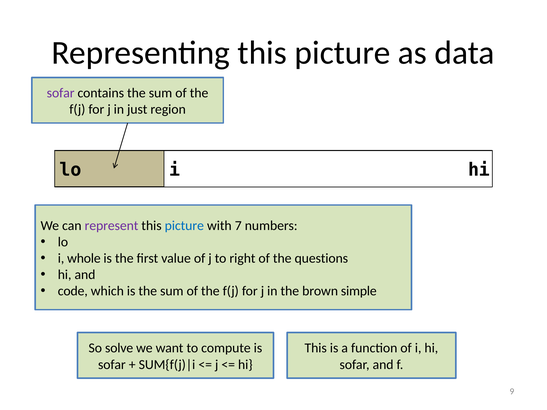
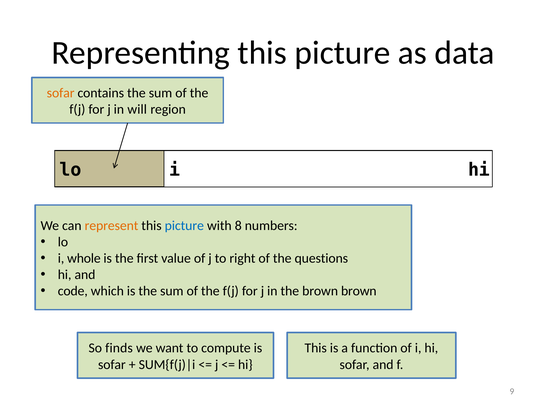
sofar colour: purple -> orange (61, 93)
just: just -> will (137, 109)
represent colour: purple -> orange (112, 226)
7: 7 -> 8 (238, 226)
brown simple: simple -> brown (359, 291)
solve: solve -> finds (119, 348)
